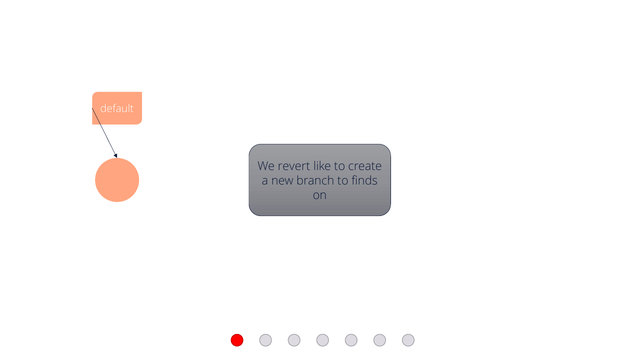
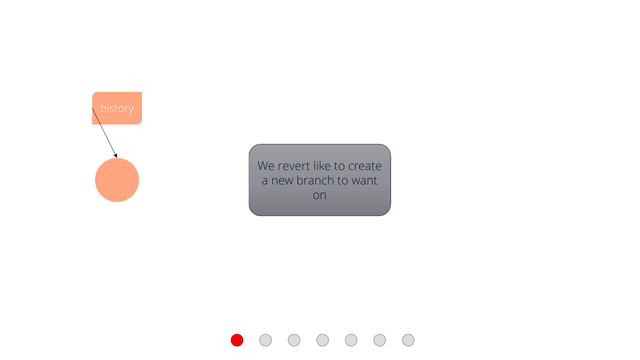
default: default -> history (117, 109)
finds: finds -> want (365, 181)
